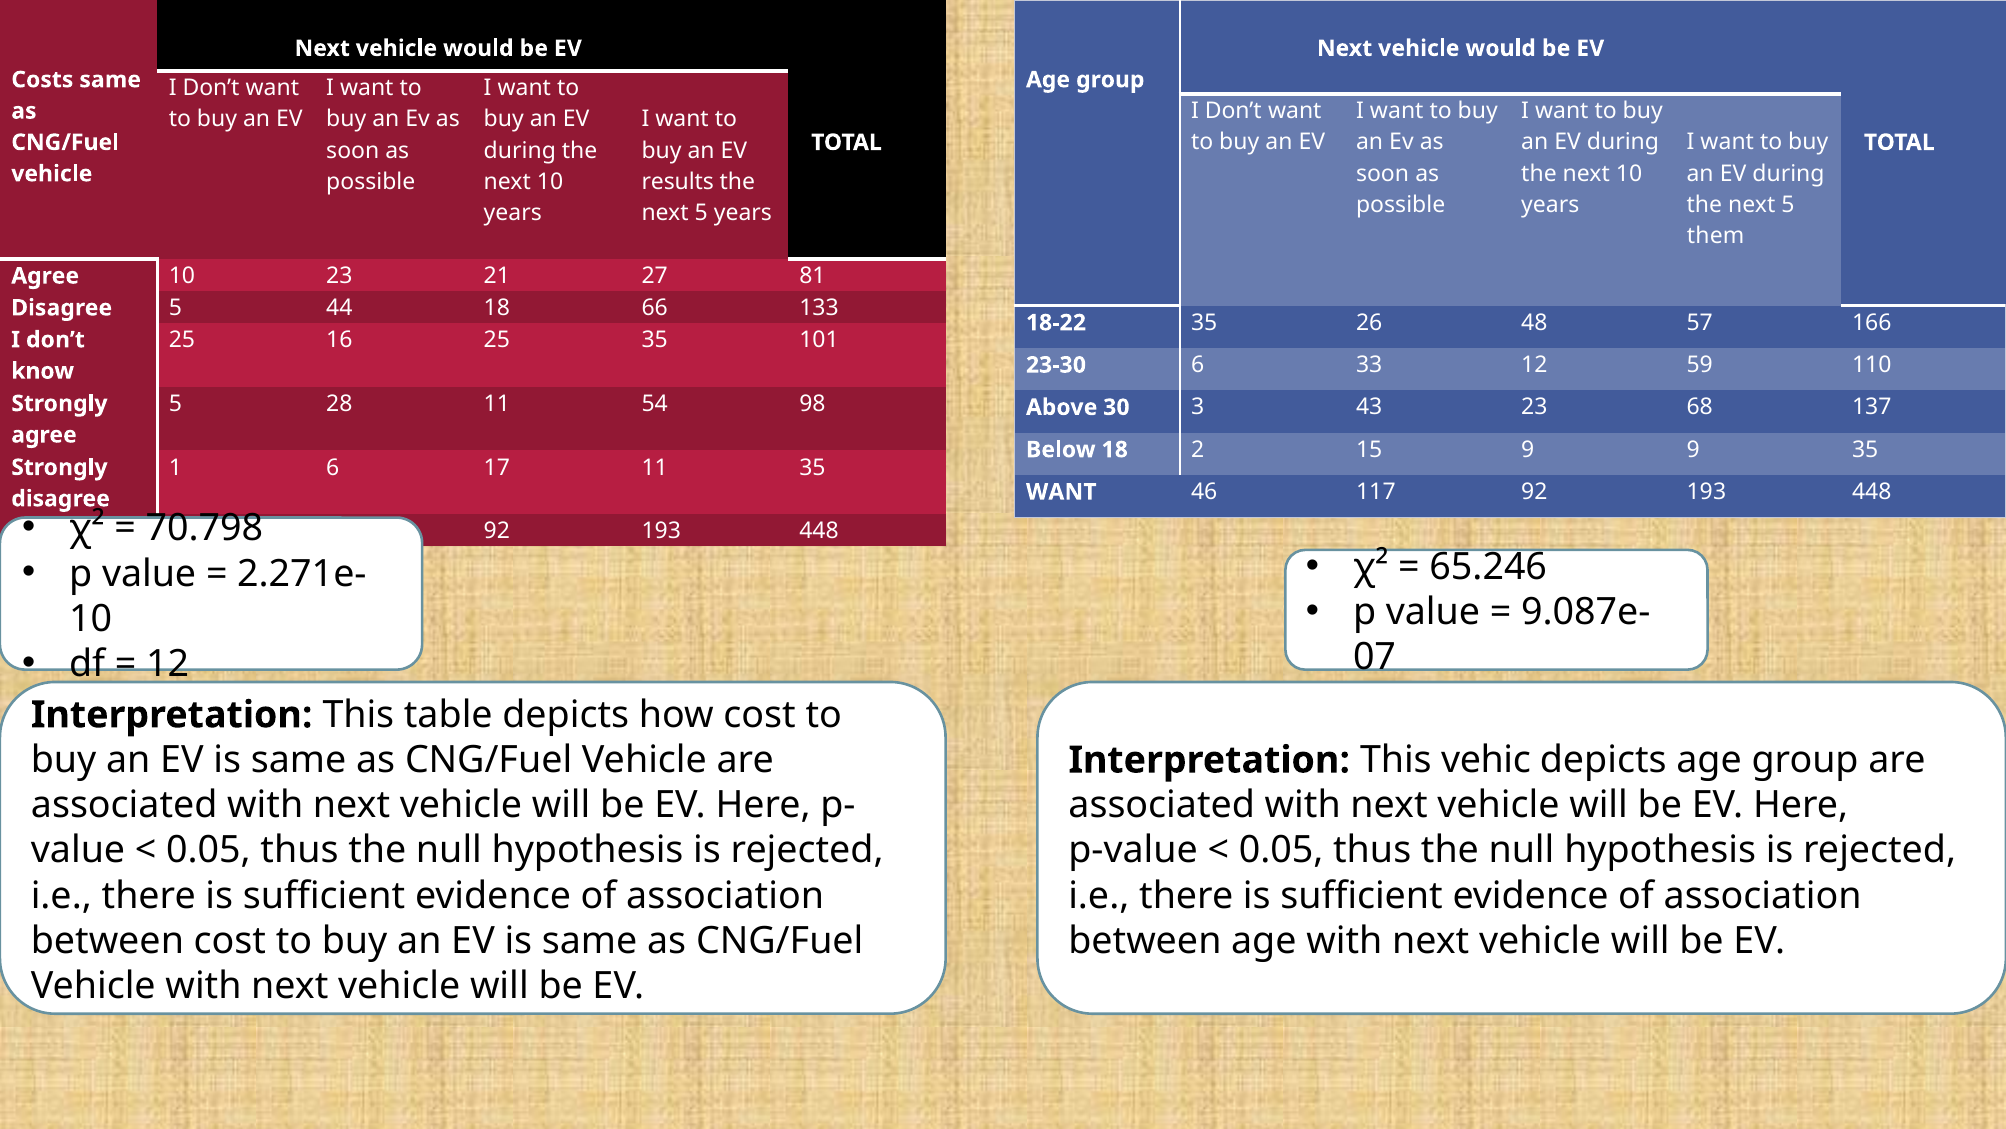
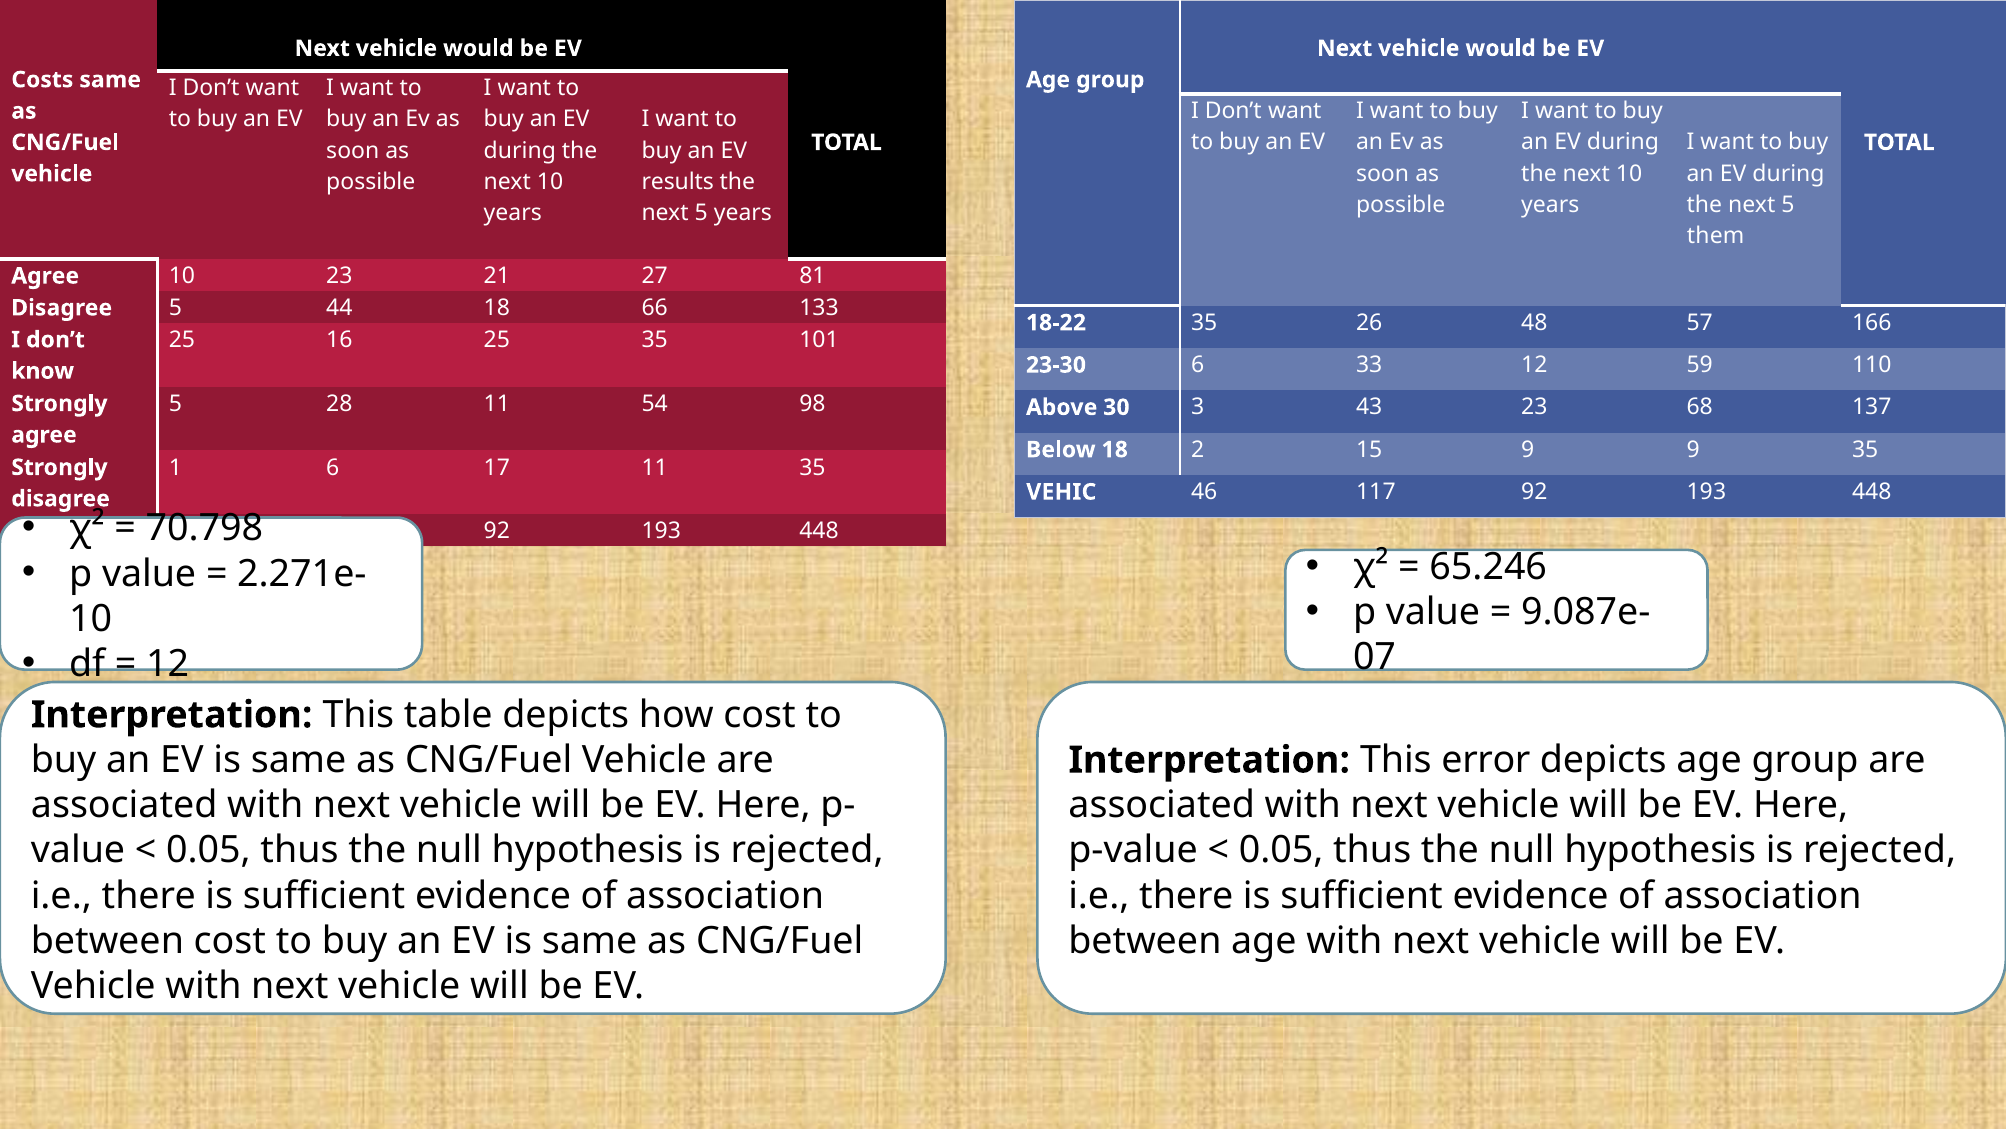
WANT: WANT -> VEHIC (1061, 492)
vehic: vehic -> error (1486, 760)
